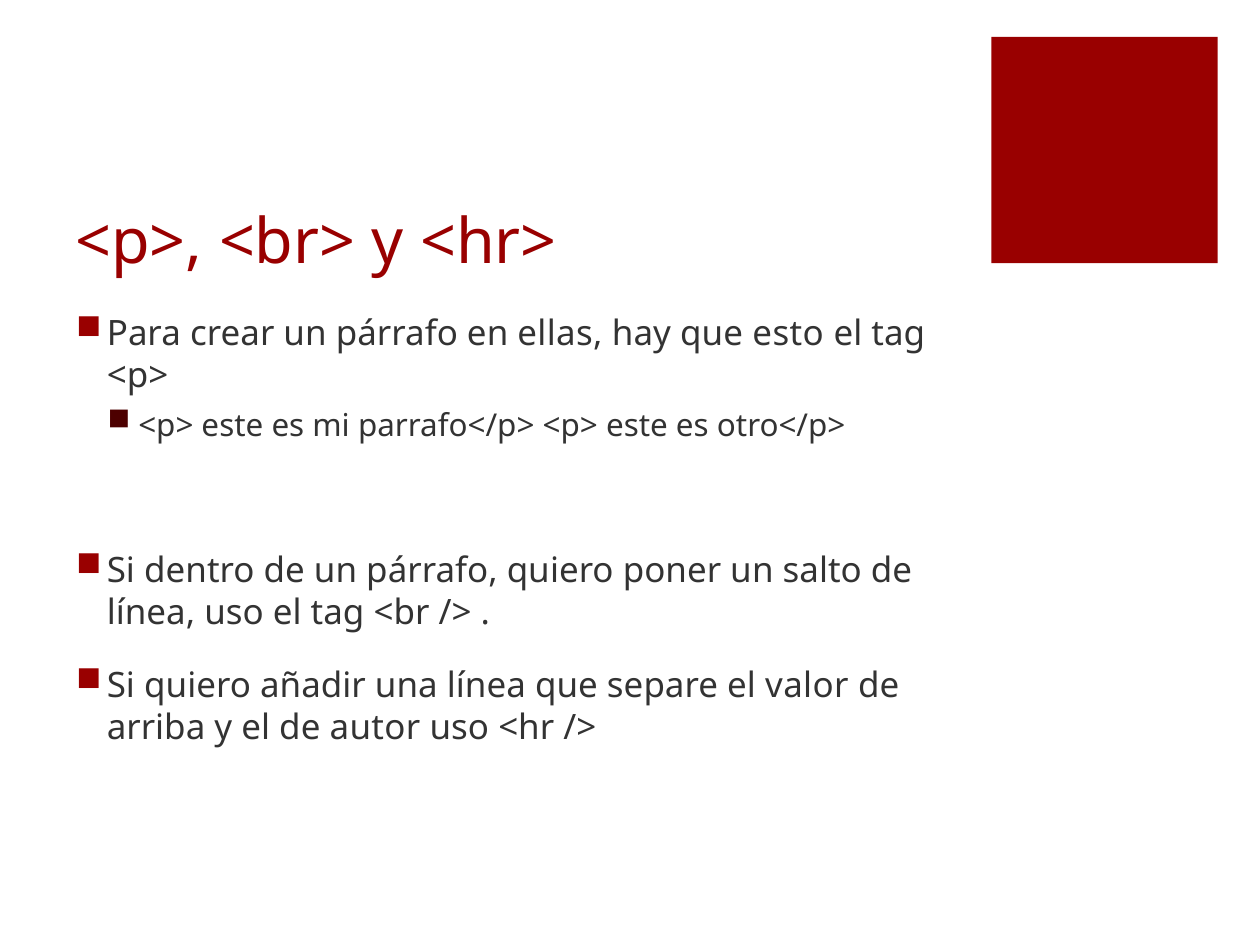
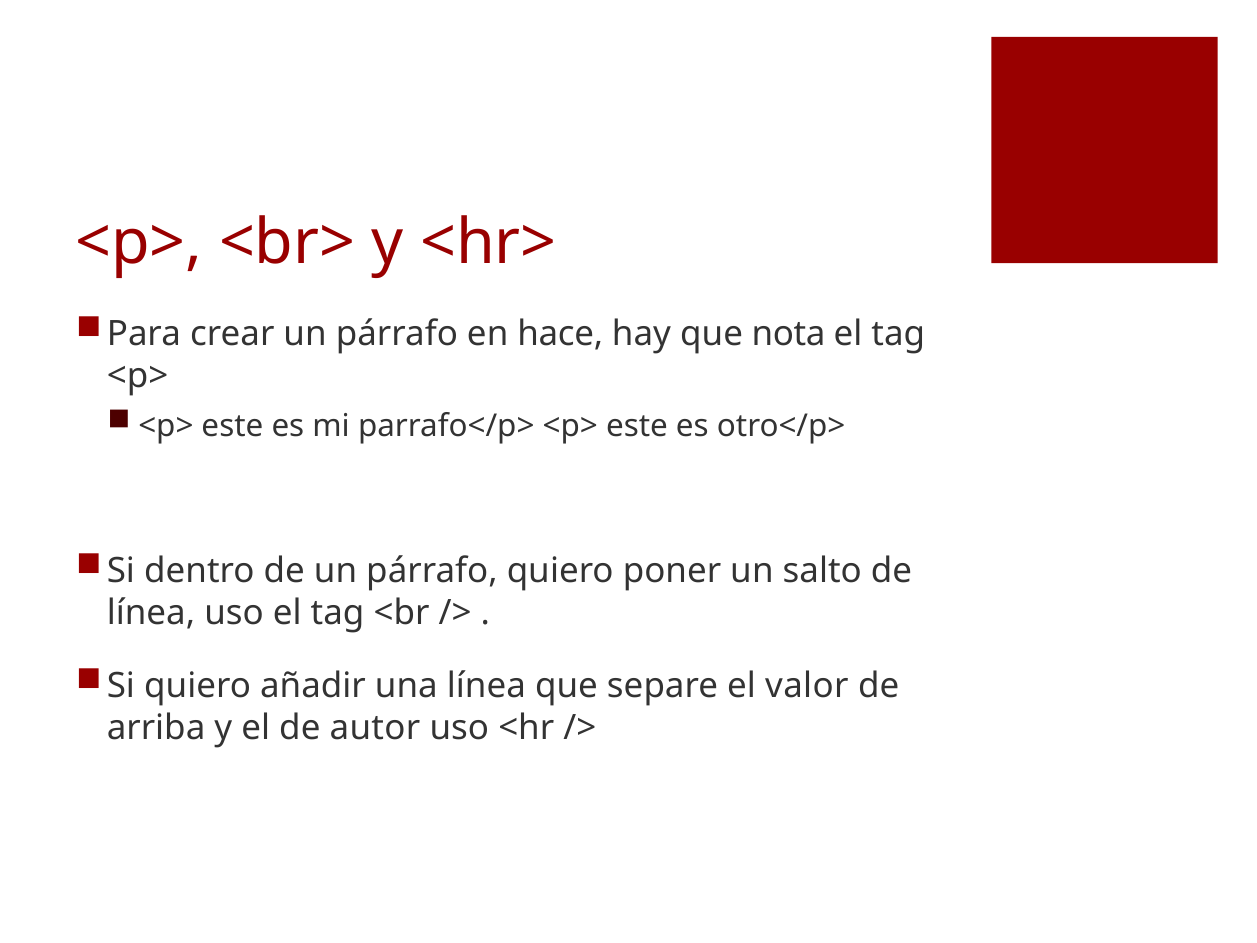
ellas: ellas -> hace (560, 334)
esto: esto -> nota (788, 334)
